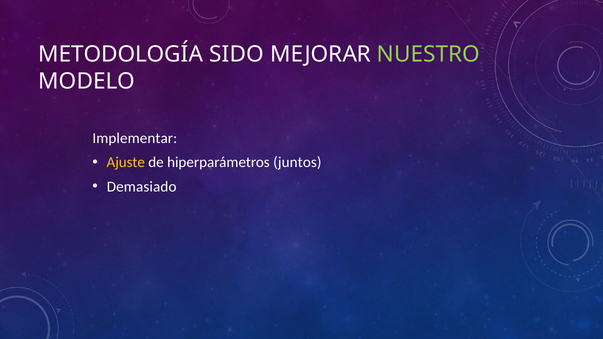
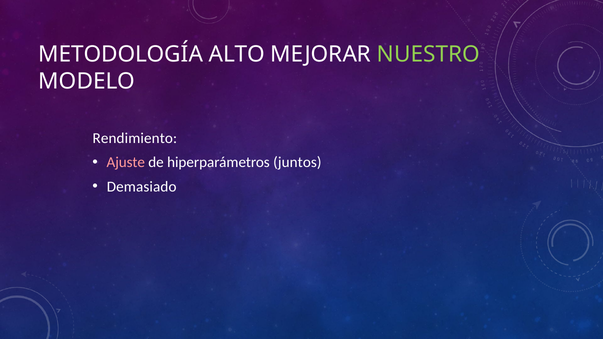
SIDO: SIDO -> ALTO (237, 54)
Implementar: Implementar -> Rendimiento (135, 138)
Ajuste colour: yellow -> pink (126, 163)
